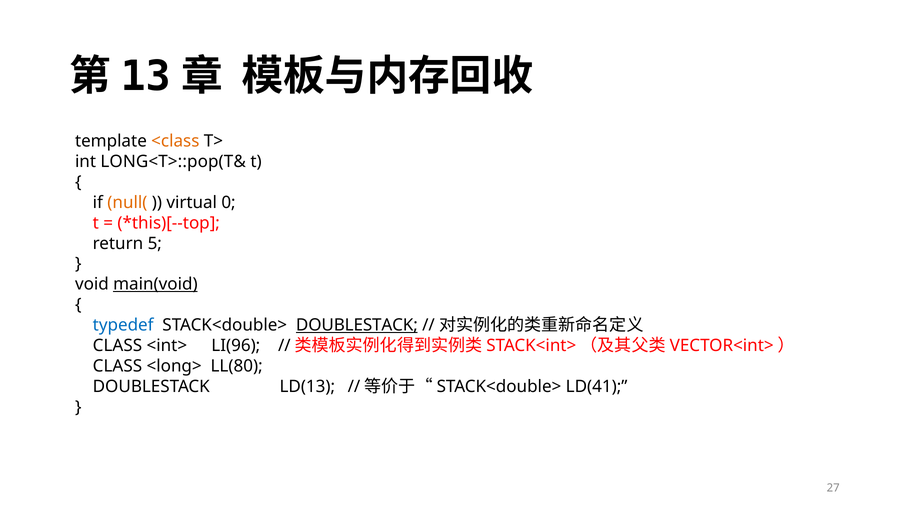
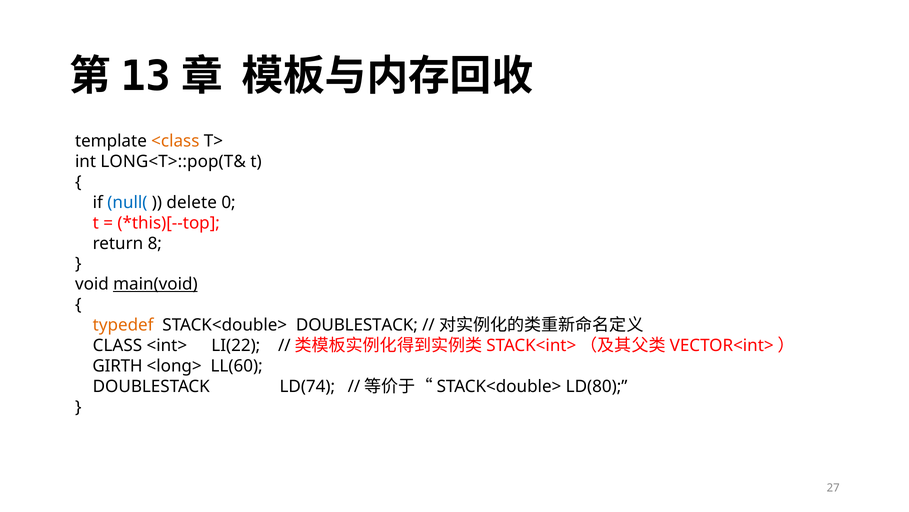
null( colour: orange -> blue (127, 202)
virtual: virtual -> delete (192, 202)
5: 5 -> 8 (155, 243)
typedef colour: blue -> orange (123, 325)
DOUBLESTACK underline: present -> none (357, 325)
LI(96: LI(96 -> LI(22 (236, 345)
CLASS: CLASS -> GIRTH (118, 366)
LL(80: LL(80 -> LL(60 (237, 366)
LD(13: LD(13 -> LD(74 (307, 386)
LD(41: LD(41 -> LD(80 (597, 386)
